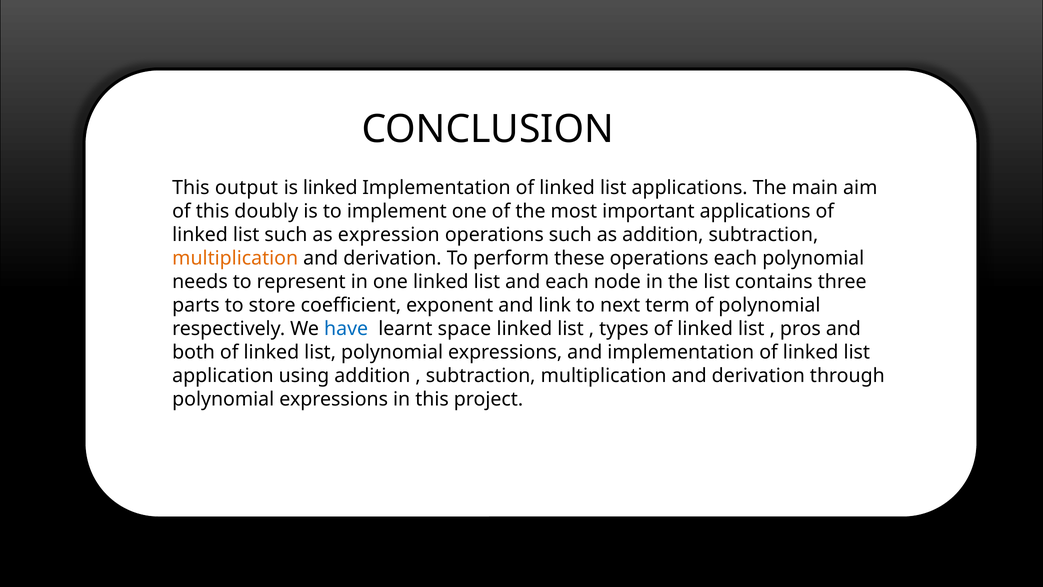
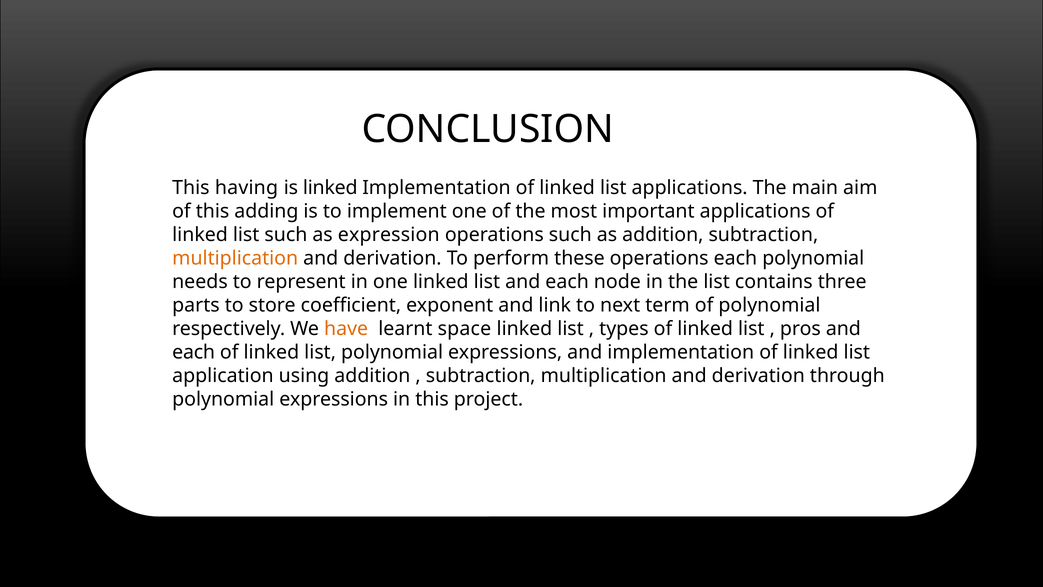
output: output -> having (246, 188)
doubly: doubly -> adding (266, 211)
have colour: blue -> orange (346, 329)
both: both -> each (194, 352)
